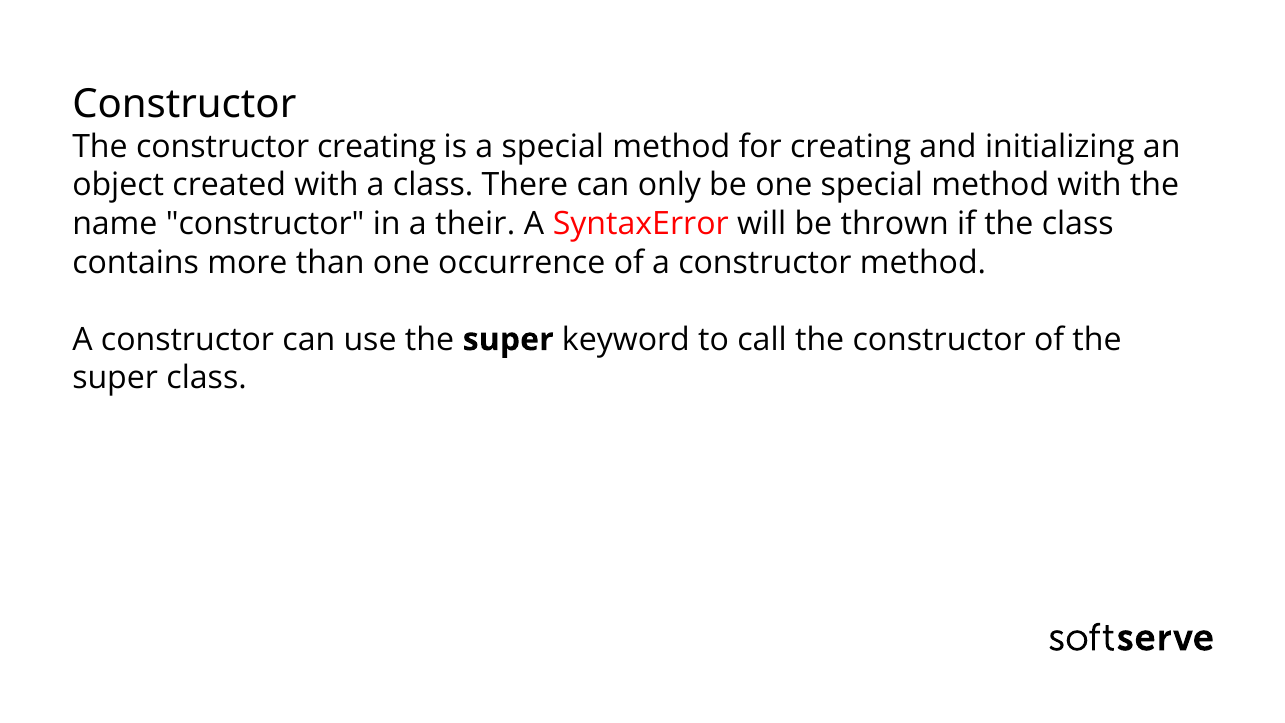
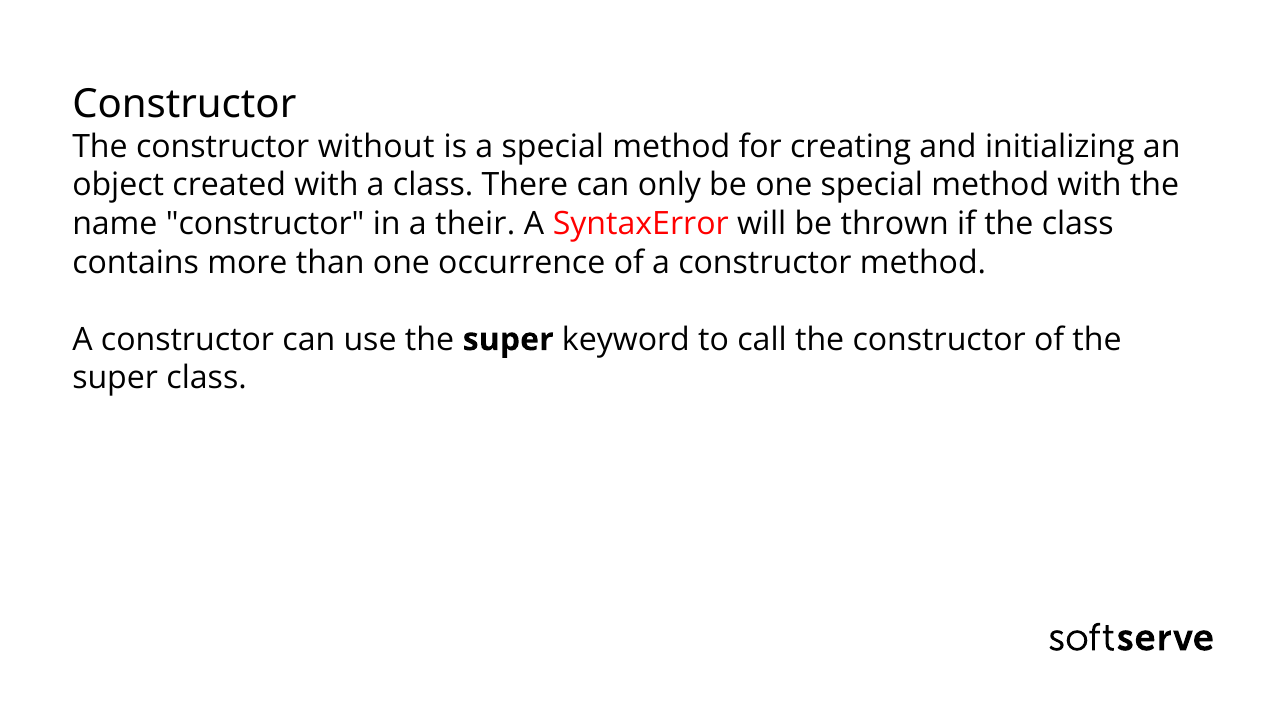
constructor creating: creating -> without (376, 147)
